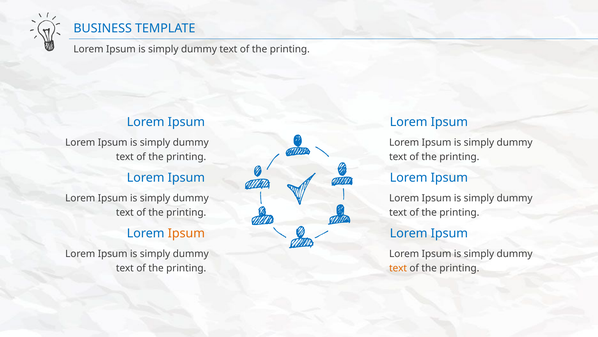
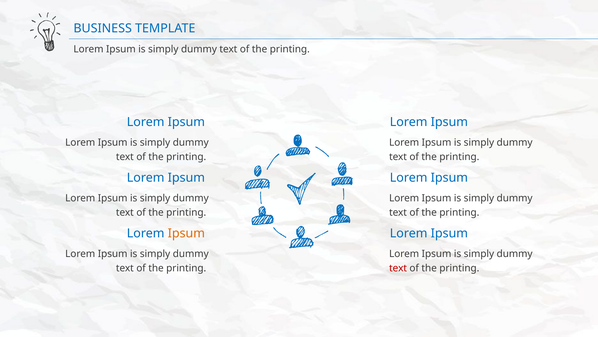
text colour: orange -> red (398, 268)
